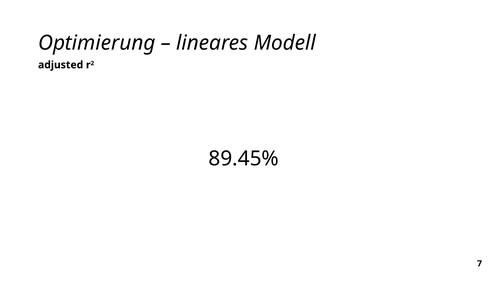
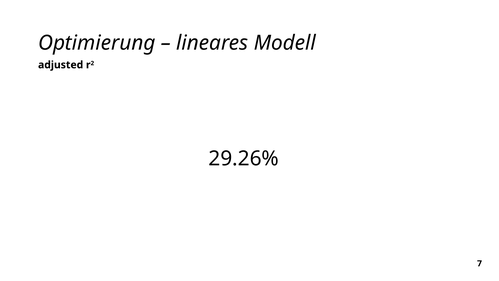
89.45%: 89.45% -> 29.26% (244, 158)
